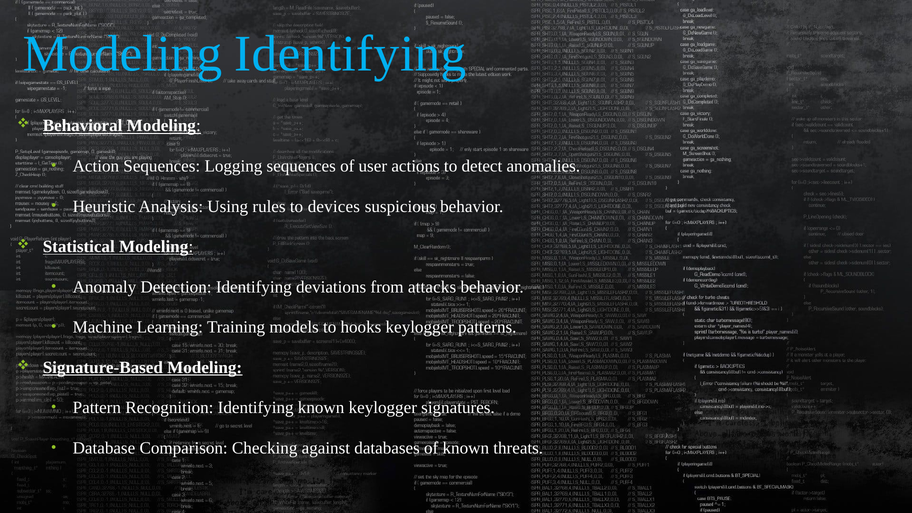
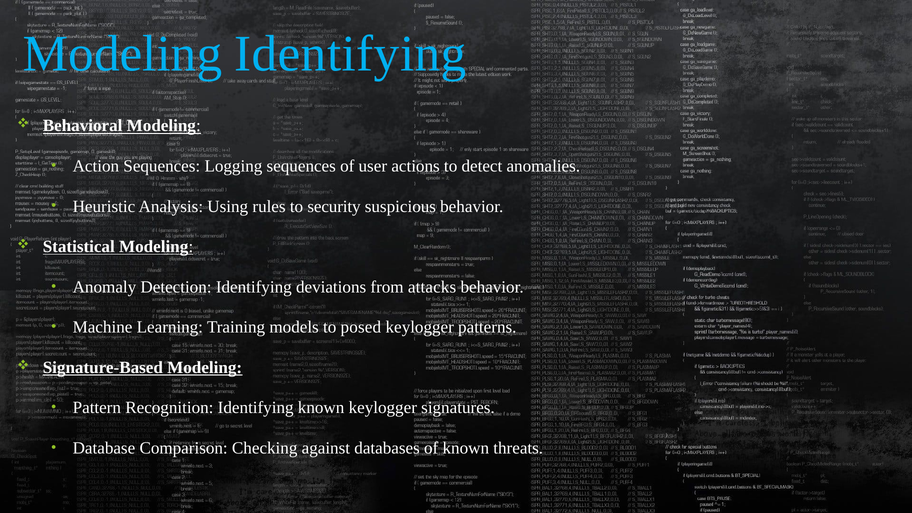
devices: devices -> security (334, 206)
hooks: hooks -> posed (361, 327)
